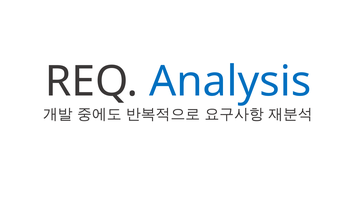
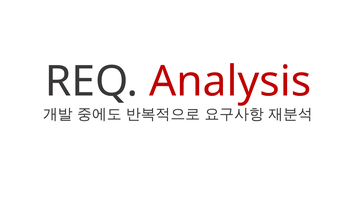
Analysis colour: blue -> red (230, 82)
